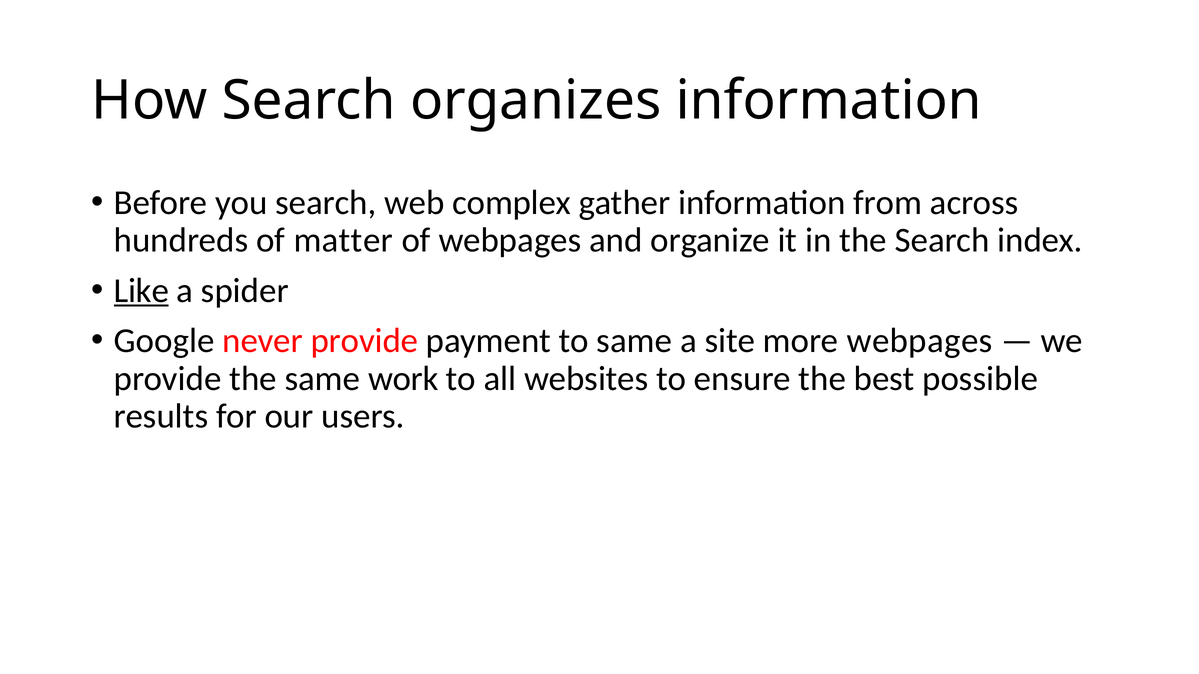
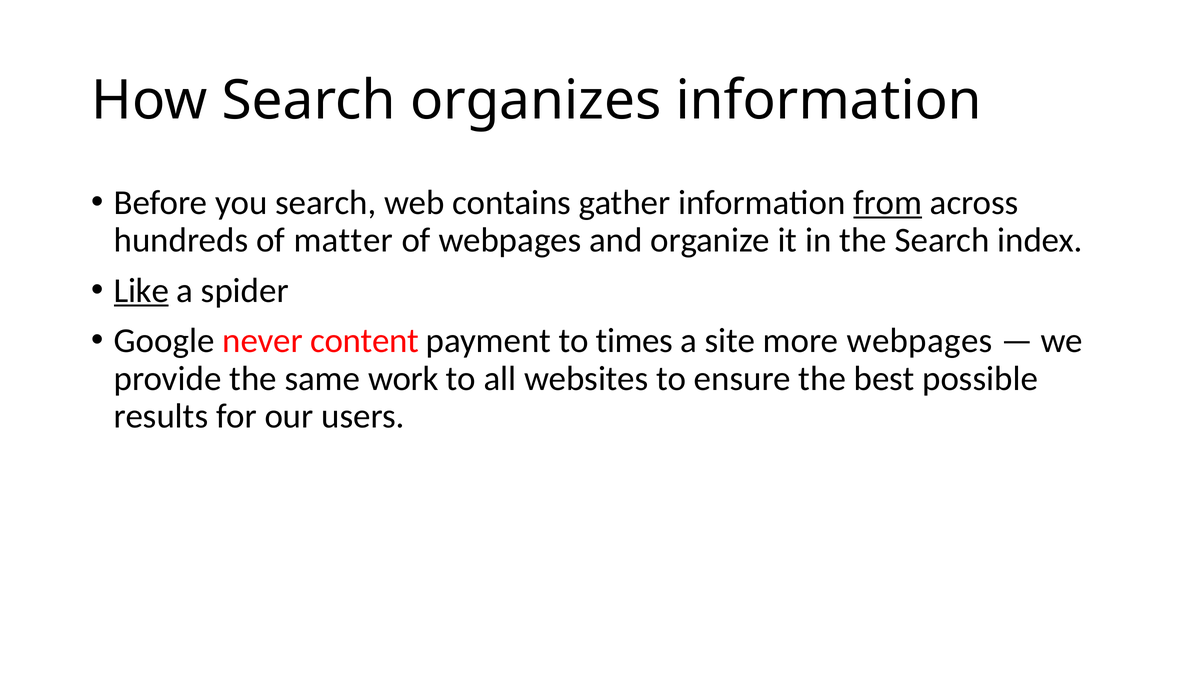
complex: complex -> contains (512, 203)
from underline: none -> present (888, 203)
never provide: provide -> content (365, 341)
to same: same -> times (634, 341)
